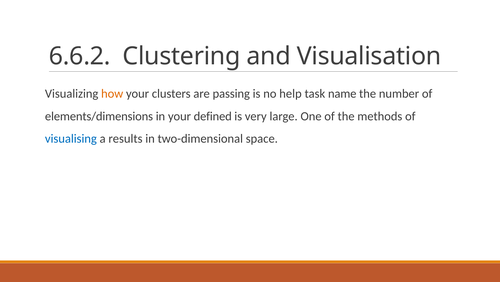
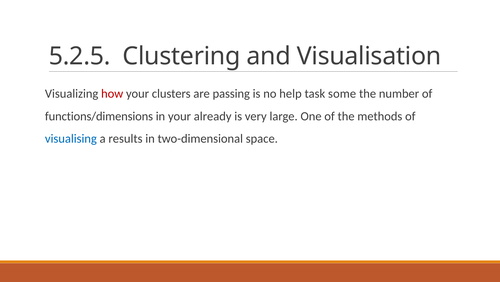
6.6.2: 6.6.2 -> 5.2.5 (80, 56)
how colour: orange -> red (112, 93)
name: name -> some (342, 93)
elements/dimensions: elements/dimensions -> functions/dimensions (99, 116)
defined: defined -> already (213, 116)
